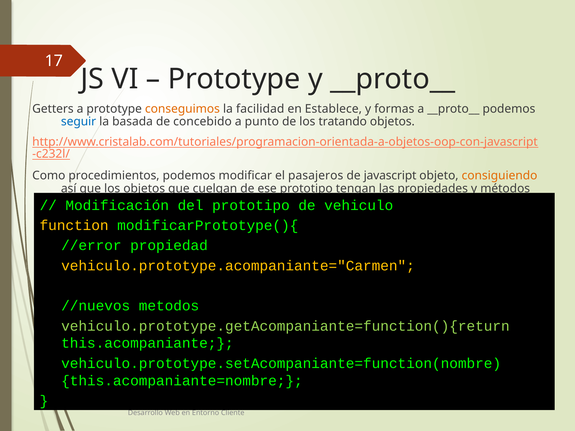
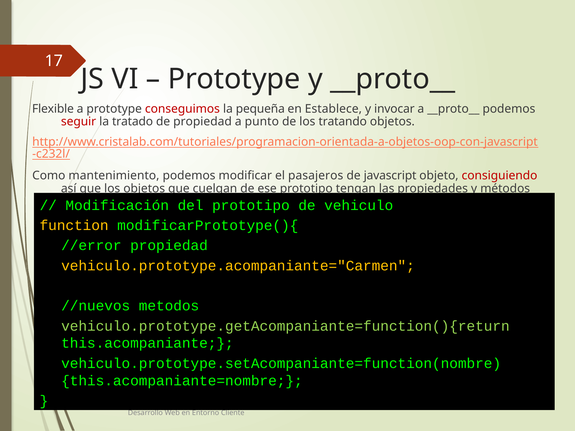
Getters: Getters -> Flexible (53, 109)
conseguimos colour: orange -> red (182, 109)
facilidad: facilidad -> pequeña (260, 109)
formas: formas -> invocar (394, 109)
seguir colour: blue -> red (79, 122)
basada: basada -> tratado (133, 122)
de concebido: concebido -> propiedad (203, 122)
procedimientos: procedimientos -> mantenimiento (114, 176)
consiguiendo colour: orange -> red (499, 176)
